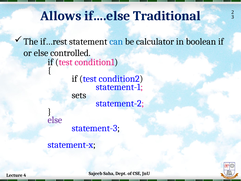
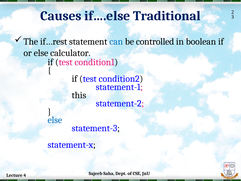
Allows: Allows -> Causes (61, 16)
calculator: calculator -> controlled (155, 42)
controlled: controlled -> calculator (70, 53)
sets: sets -> this (79, 95)
else colour: purple -> blue (55, 120)
